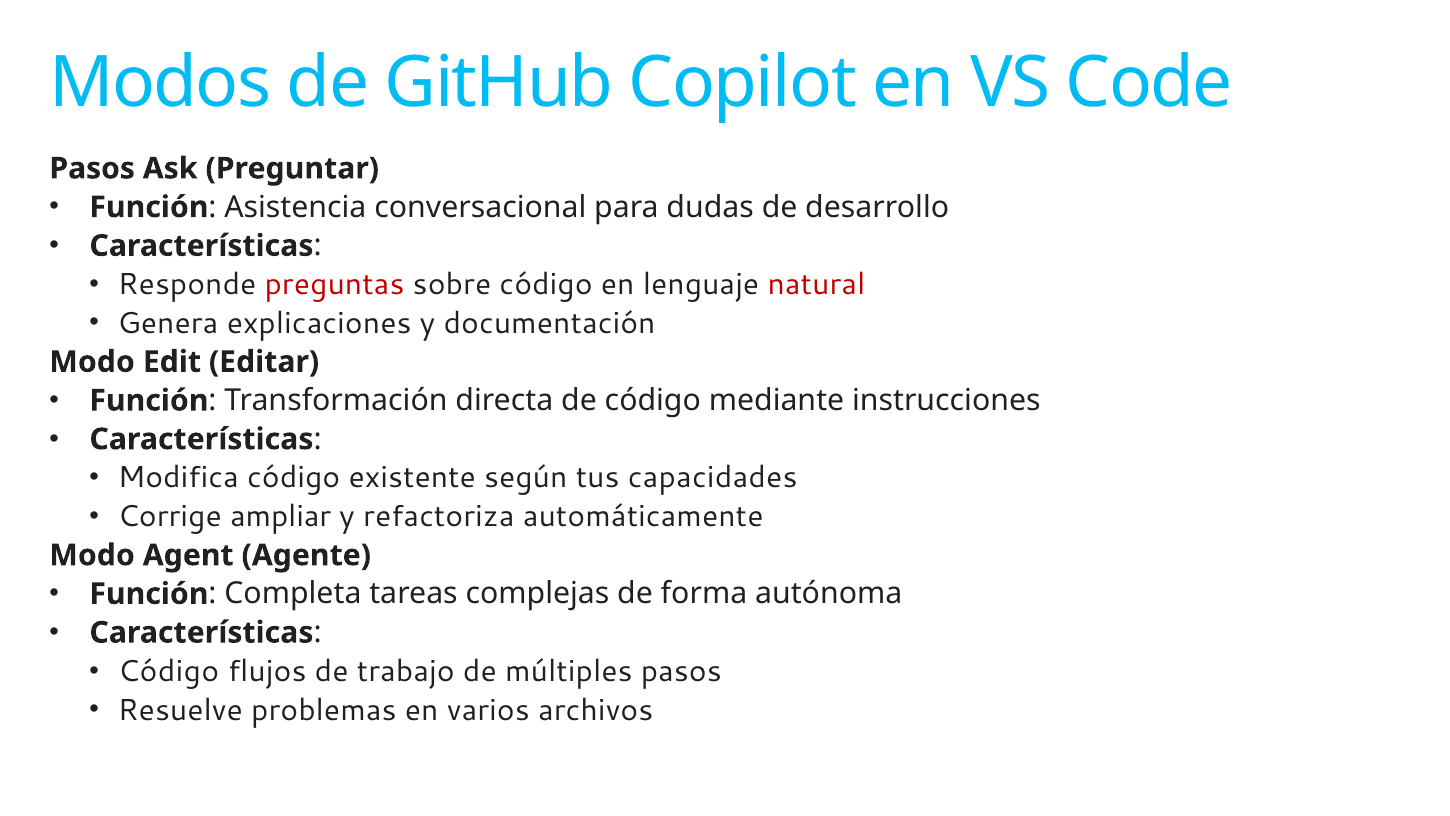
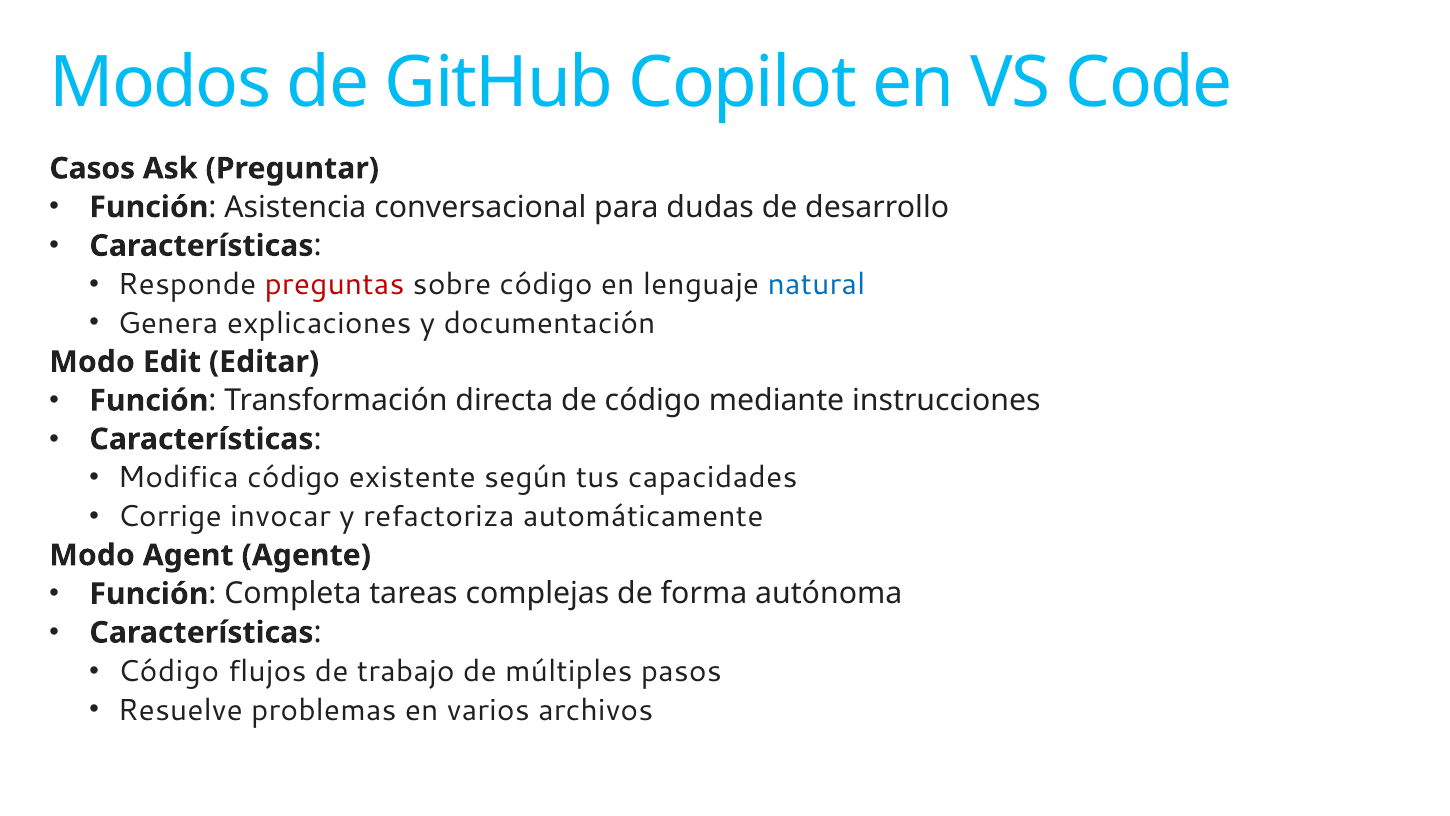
Pasos: Pasos -> Casos (92, 168)
natural colour: red -> blue (817, 284)
ampliar: ampliar -> invocar (280, 516)
